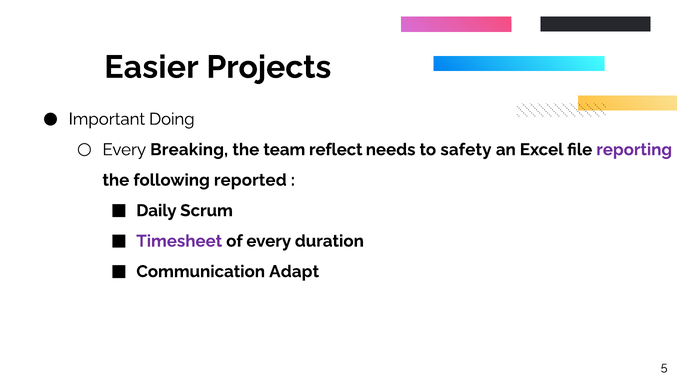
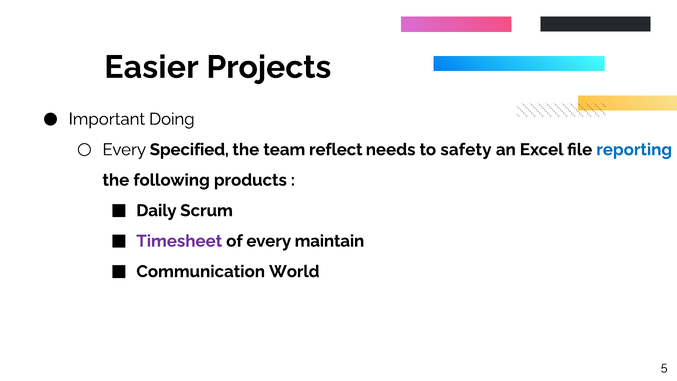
Breaking: Breaking -> Specified (189, 150)
reporting colour: purple -> blue (634, 150)
reported: reported -> products (250, 180)
duration: duration -> maintain (329, 241)
Adapt: Adapt -> World (294, 271)
